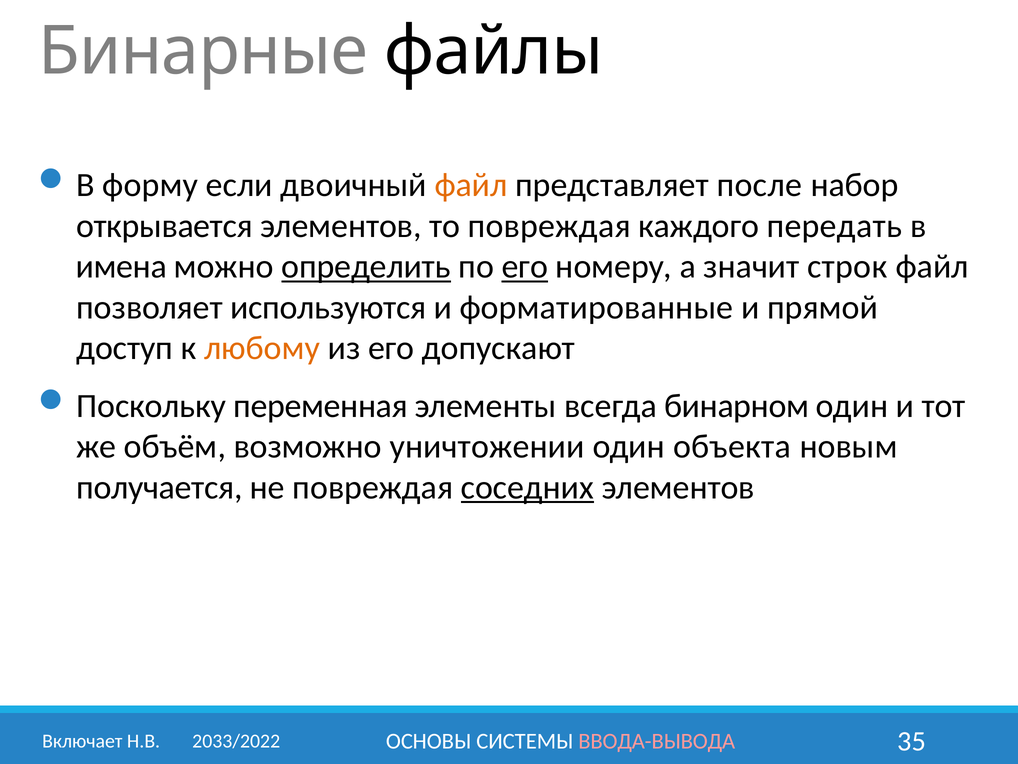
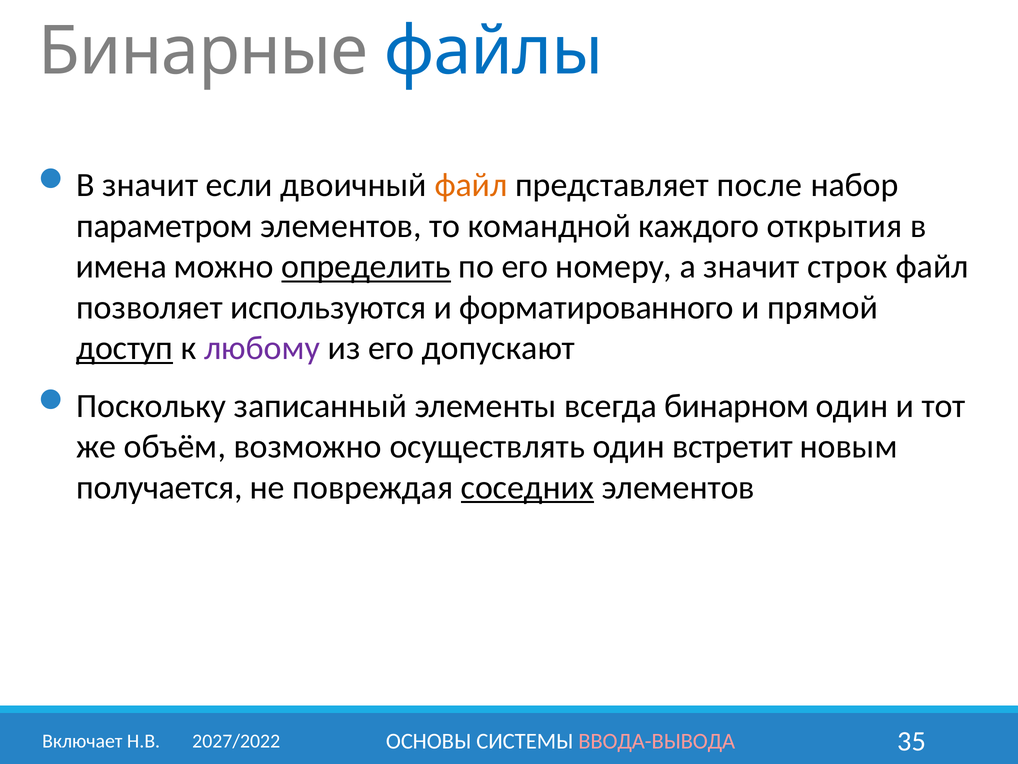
файлы colour: black -> blue (494, 51)
В форму: форму -> значит (150, 185)
открывается: открывается -> параметром (164, 226)
то повреждая: повреждая -> командной (549, 226)
передать: передать -> открытия (834, 226)
его underline: present -> none (525, 267)
форматированные: форматированные -> форматированного (597, 307)
доступ underline: none -> present (125, 348)
любому colour: orange -> purple (262, 348)
переменная: переменная -> записанный (320, 406)
уничтожении: уничтожении -> осуществлять (487, 446)
объекта: объекта -> встретит (732, 446)
2033/2022: 2033/2022 -> 2027/2022 (236, 741)
